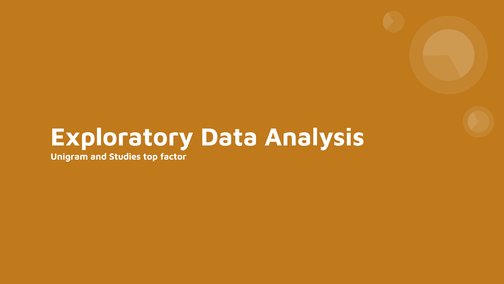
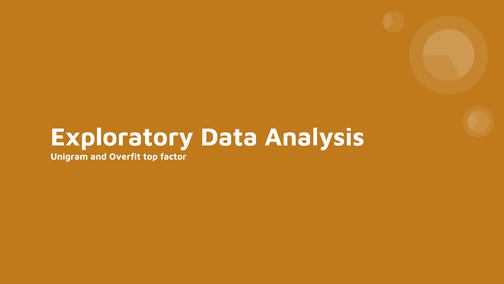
Studies: Studies -> Overfit (125, 156)
